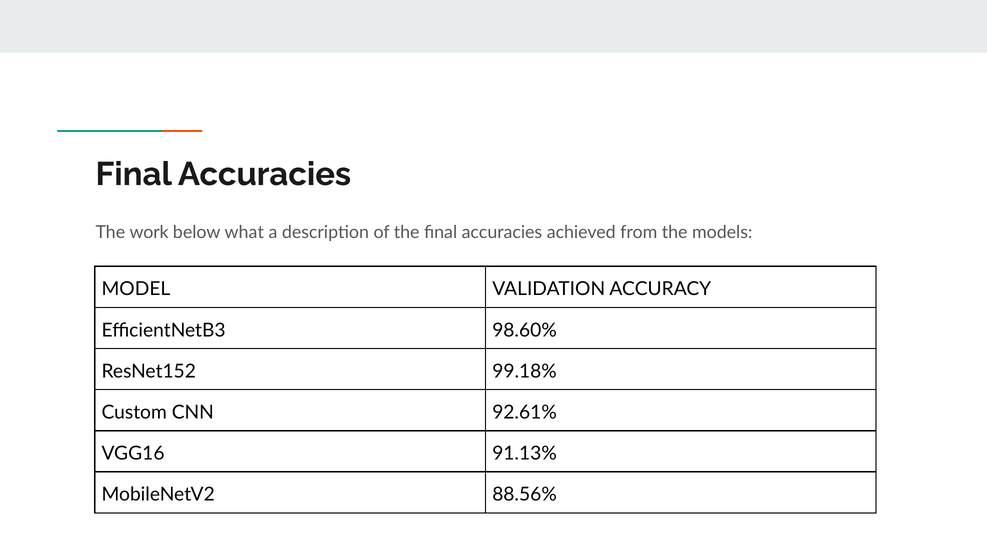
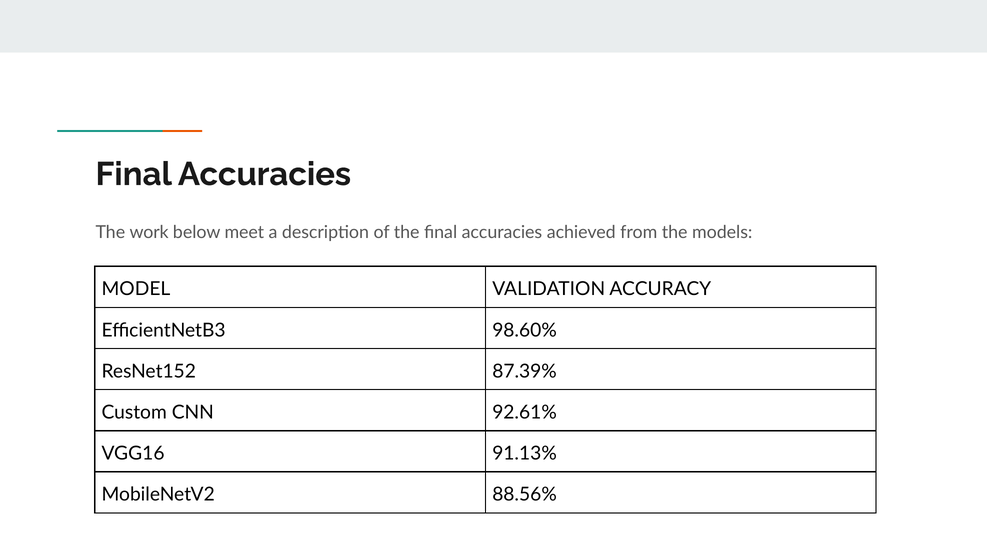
what: what -> meet (244, 233)
99.18%: 99.18% -> 87.39% (525, 371)
